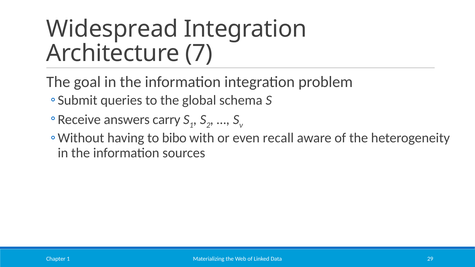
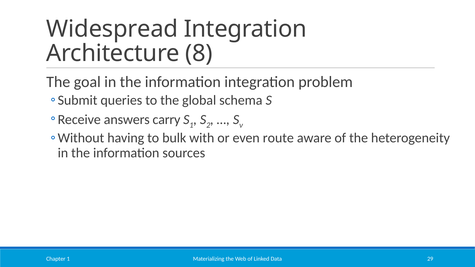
7: 7 -> 8 (199, 53)
bibo: bibo -> bulk (174, 138)
recall: recall -> route (278, 138)
